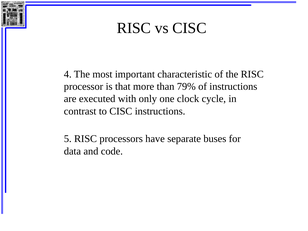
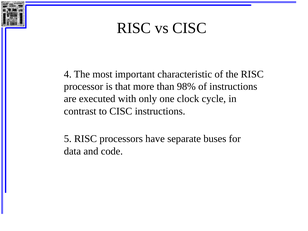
79%: 79% -> 98% (186, 86)
